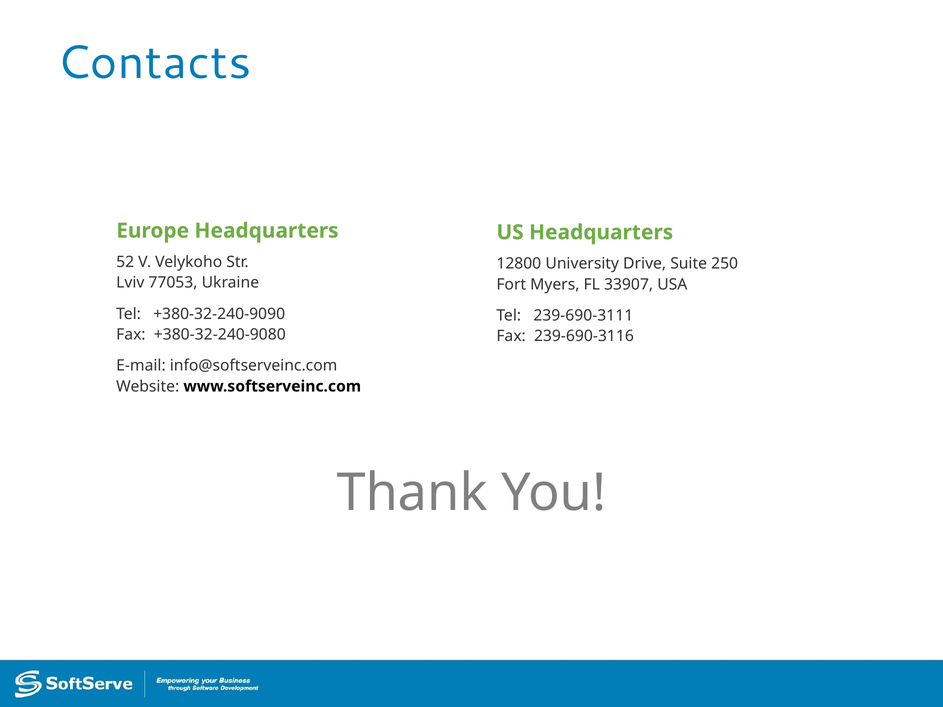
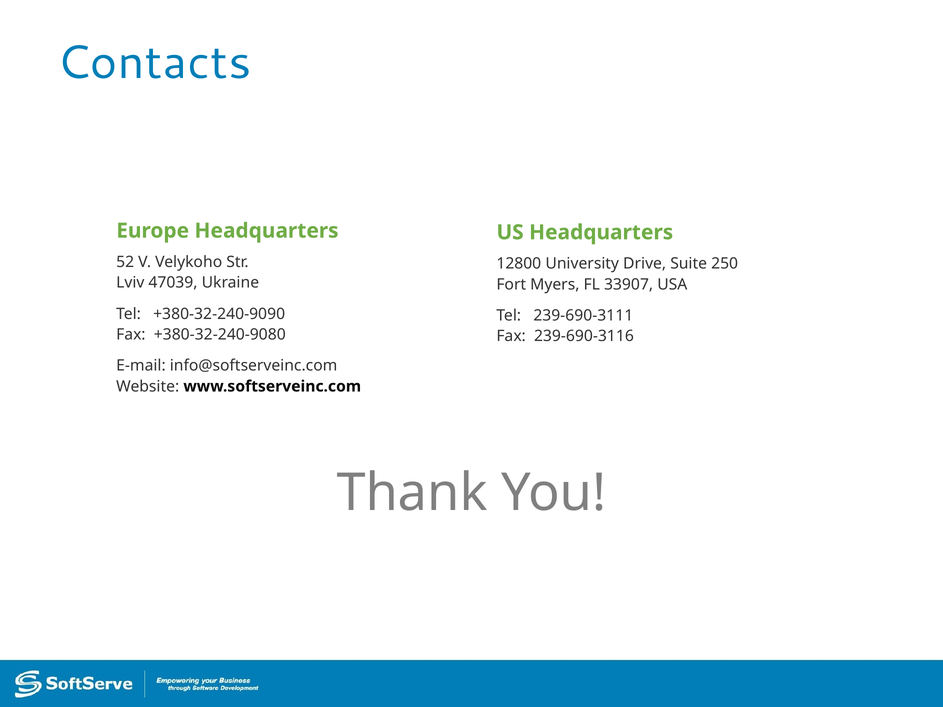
77053: 77053 -> 47039 (173, 283)
